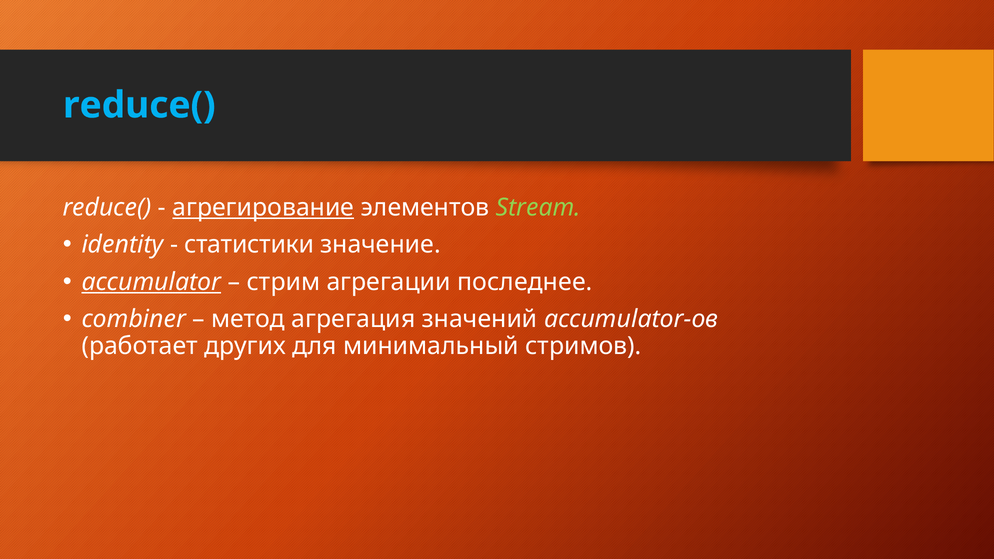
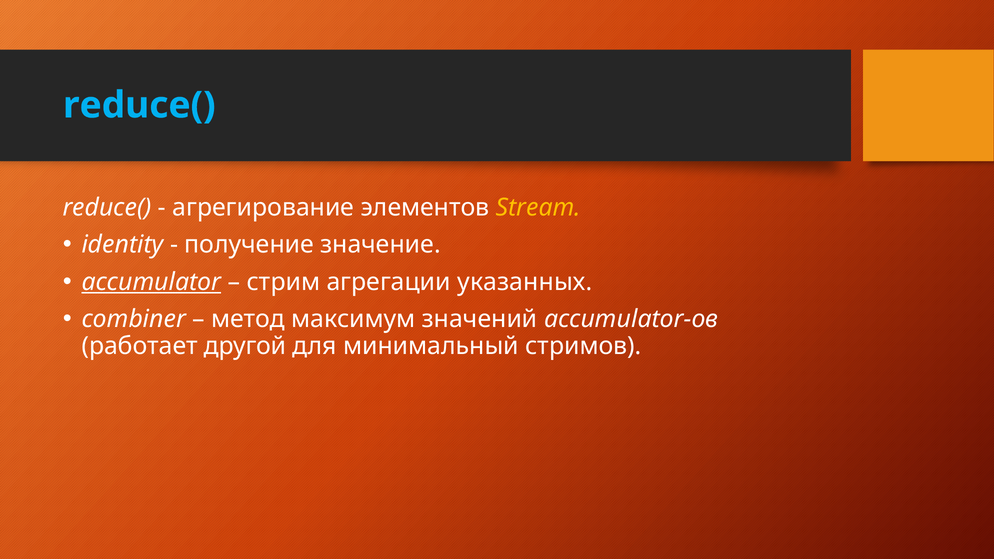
агрегирование underline: present -> none (263, 208)
Stream colour: light green -> yellow (538, 208)
статистики: статистики -> получение (249, 245)
последнее: последнее -> указанных (525, 282)
агрегация: агрегация -> максимум (353, 319)
других: других -> другой (245, 346)
